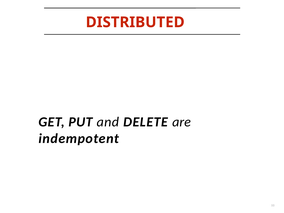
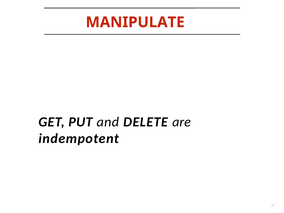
DISTRIBUTED: DISTRIBUTED -> MANIPULATE (135, 22)
